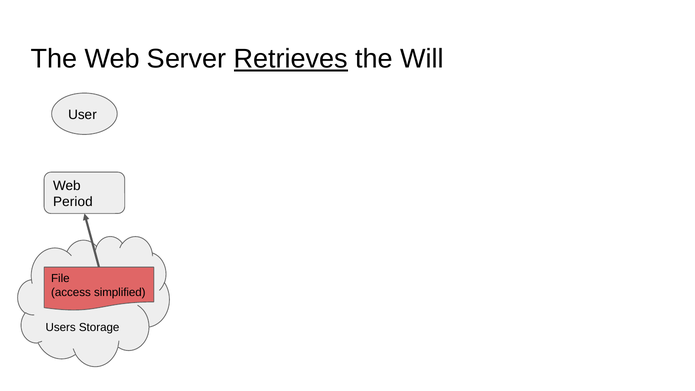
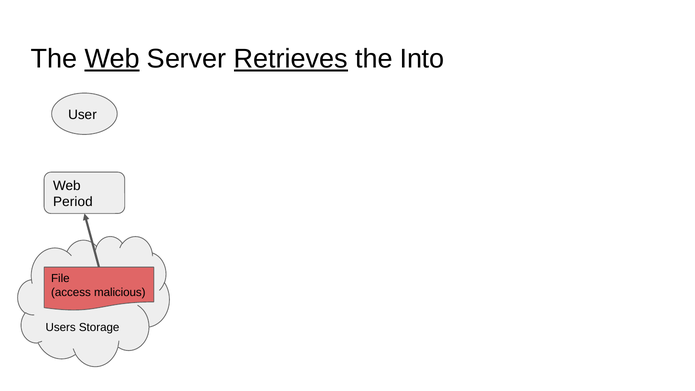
Web underline: none -> present (112, 59)
Will: Will -> Into (422, 59)
simplified: simplified -> malicious (120, 292)
